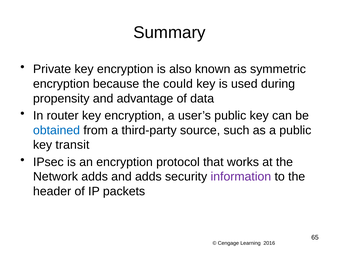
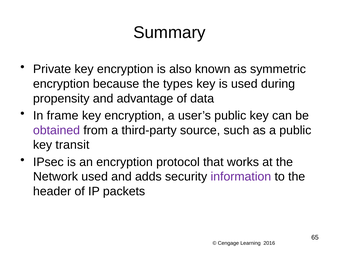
could: could -> types (178, 84)
router: router -> frame (63, 116)
obtained colour: blue -> purple (57, 130)
Network adds: adds -> used (95, 177)
